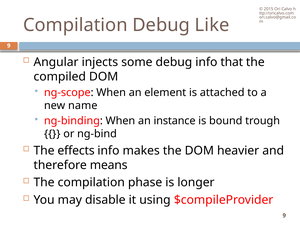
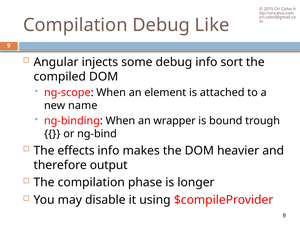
that: that -> sort (232, 62)
instance: instance -> wrapper (175, 121)
means: means -> output (109, 165)
